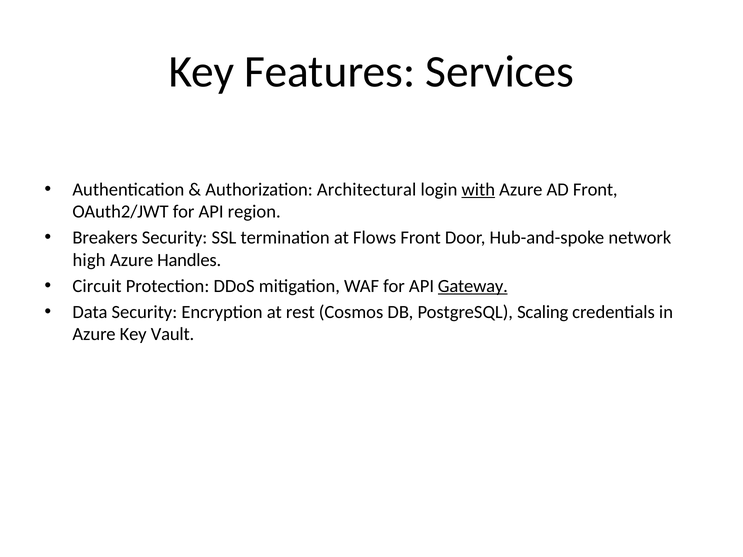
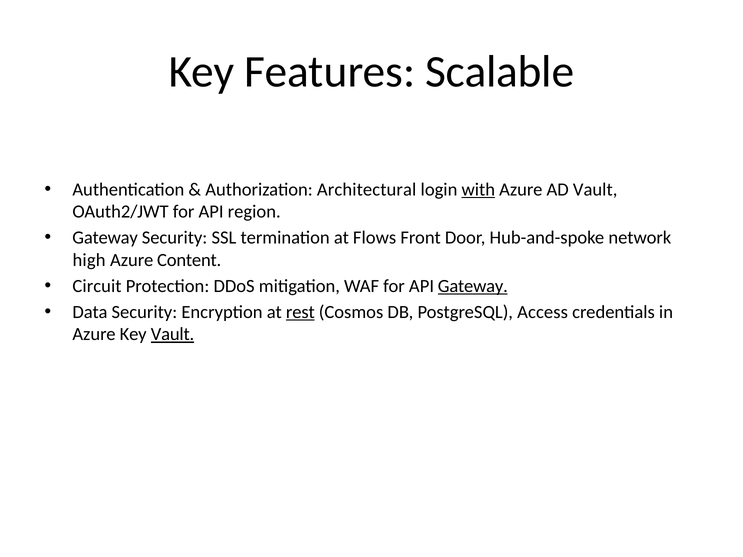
Services: Services -> Scalable (500, 72)
AD Front: Front -> Vault (595, 190)
Breakers: Breakers -> Gateway (105, 238)
Handles: Handles -> Content (189, 260)
rest underline: none -> present (300, 312)
Scaling: Scaling -> Access (543, 312)
Vault underline: none -> present (173, 334)
